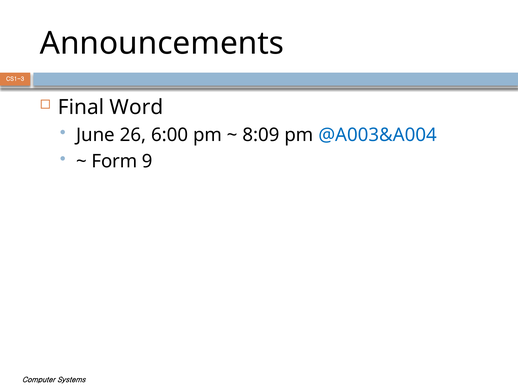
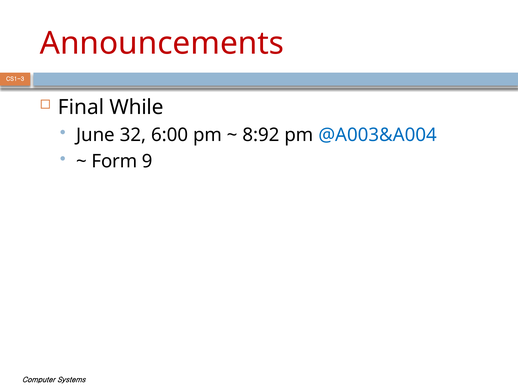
Announcements colour: black -> red (162, 43)
Word: Word -> While (137, 107)
26: 26 -> 32 (133, 135)
8:09: 8:09 -> 8:92 (261, 135)
